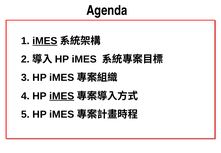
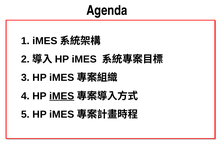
iMES underline: present -> none (45, 41)
